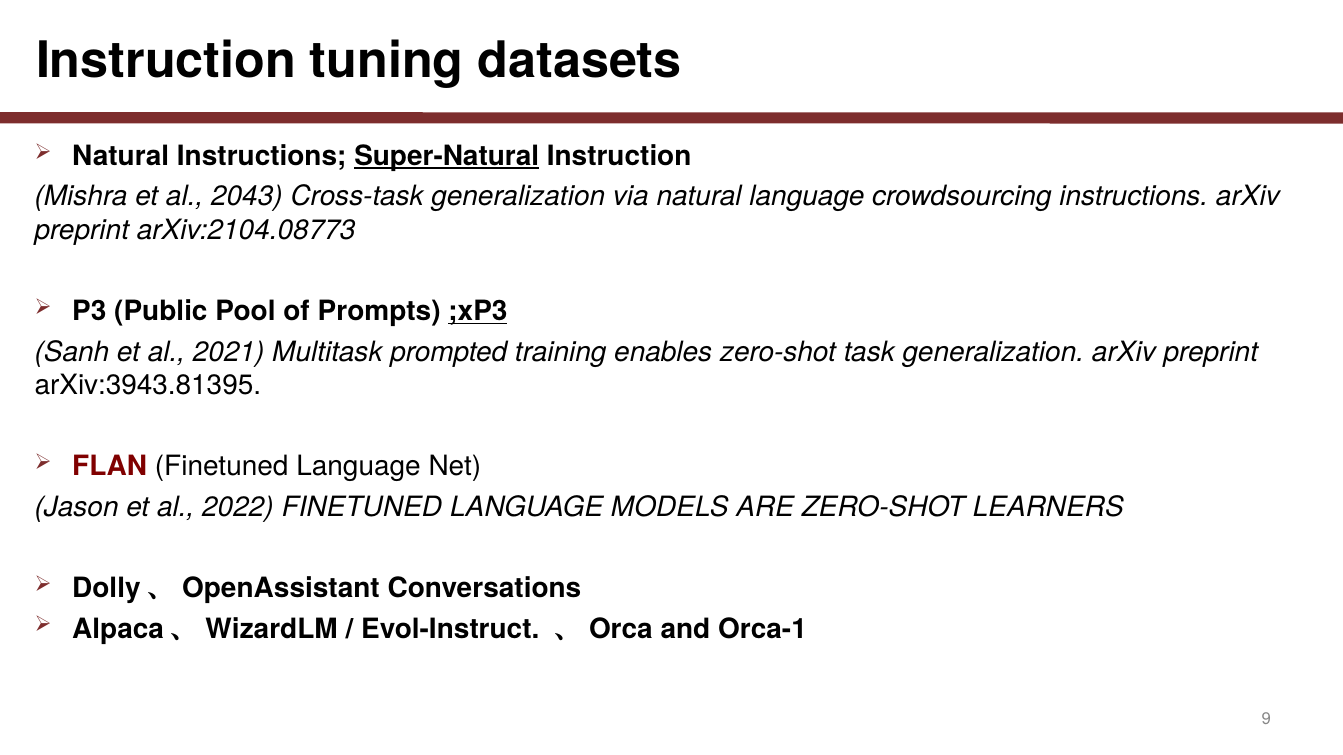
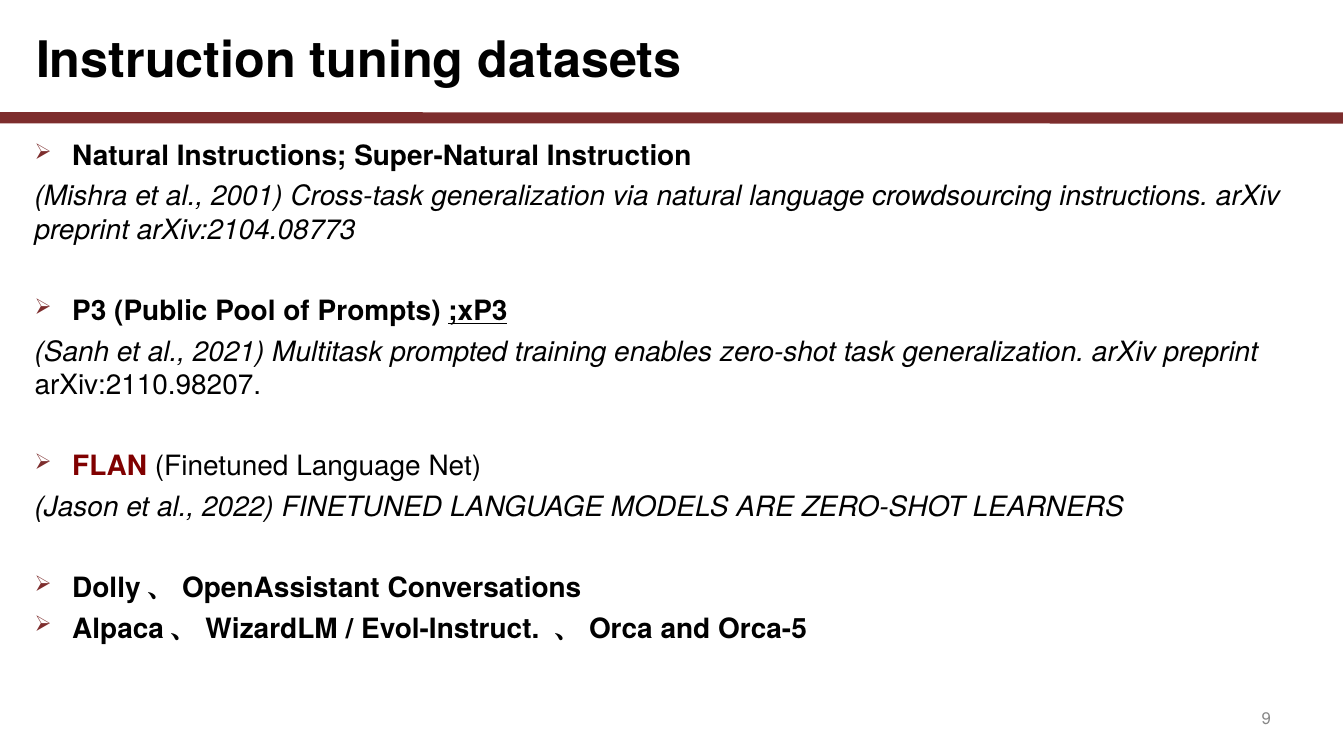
Super-Natural underline: present -> none (447, 156)
2043: 2043 -> 2001 (247, 197)
arXiv:3943.81395: arXiv:3943.81395 -> arXiv:2110.98207 (148, 386)
Orca-1: Orca-1 -> Orca-5 (763, 629)
